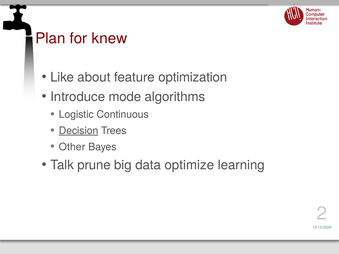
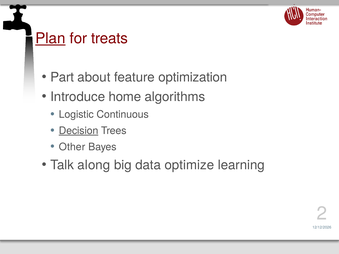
Plan underline: none -> present (50, 39)
knew: knew -> treats (110, 39)
Like: Like -> Part (62, 77)
mode: mode -> home (125, 97)
prune: prune -> along (94, 165)
